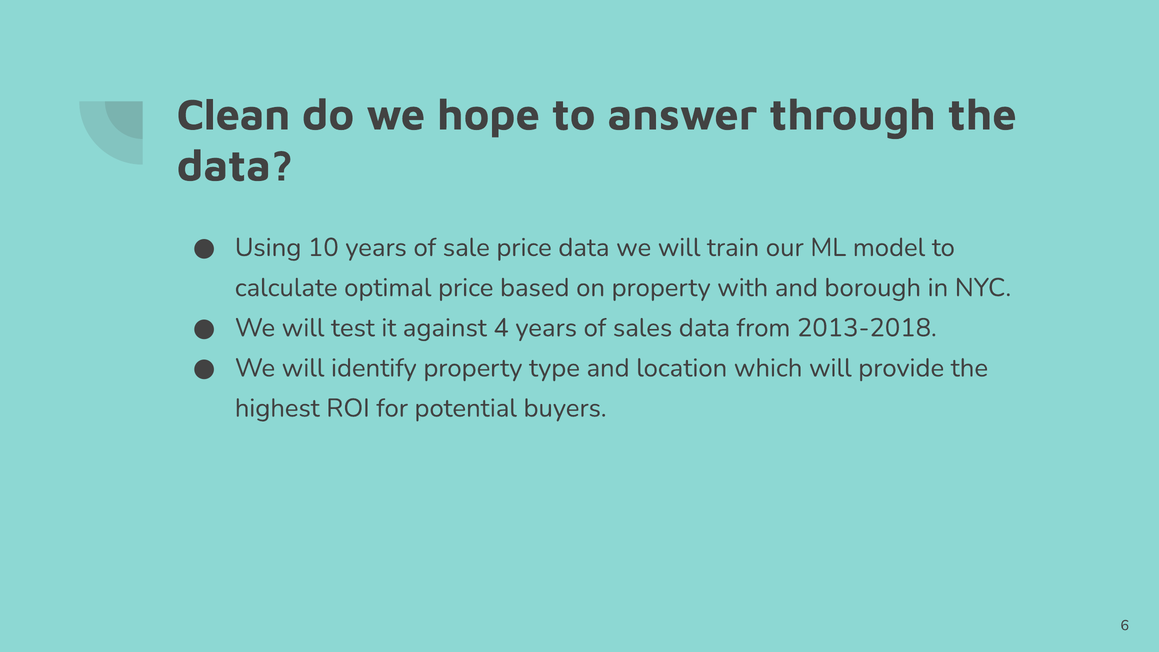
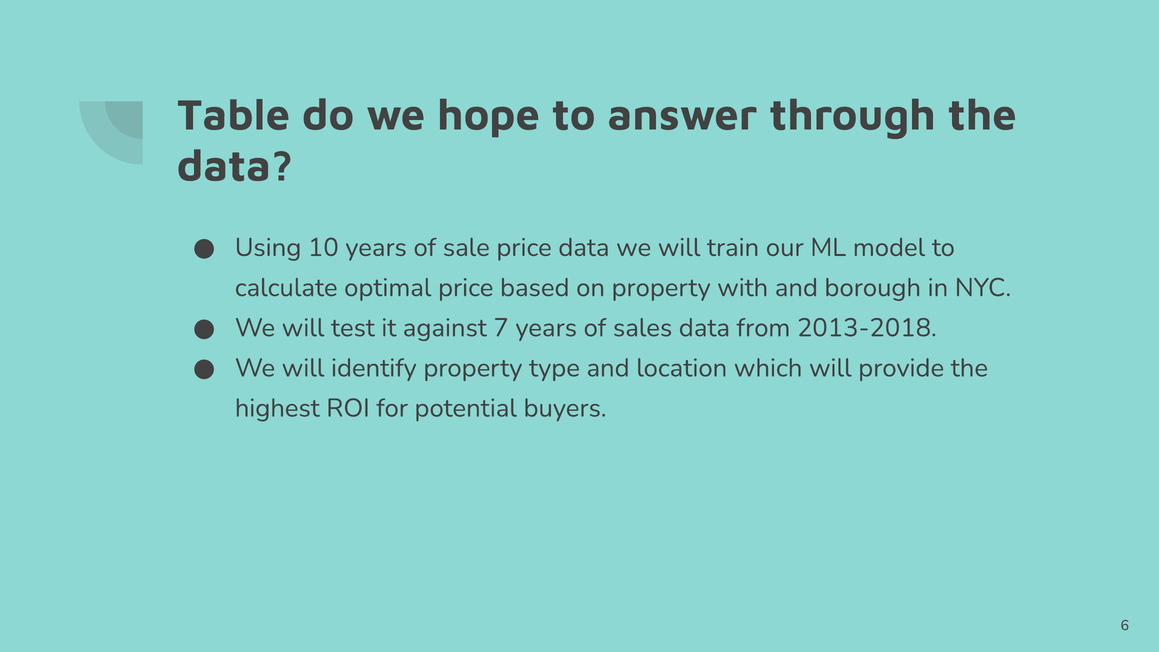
Clean: Clean -> Table (233, 115)
4: 4 -> 7 (501, 328)
